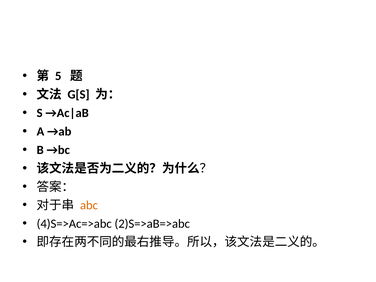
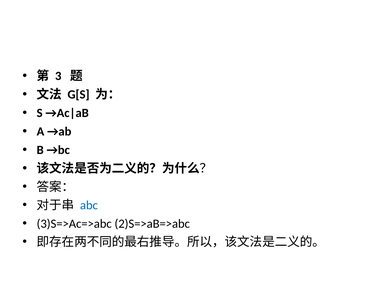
5: 5 -> 3 (58, 76)
abc colour: orange -> blue (89, 205)
4)S=>Ac=>abc: 4)S=>Ac=>abc -> 3)S=>Ac=>abc (74, 224)
